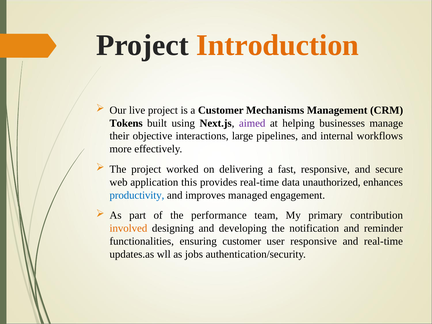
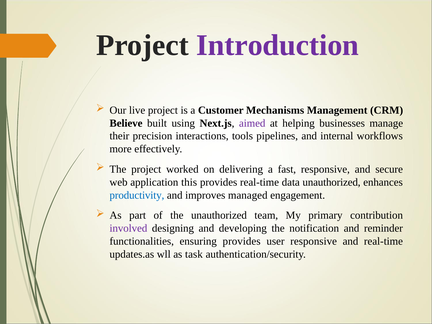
Introduction colour: orange -> purple (278, 45)
Tokens: Tokens -> Believe (126, 123)
objective: objective -> precision (152, 136)
large: large -> tools (242, 136)
the performance: performance -> unauthorized (219, 215)
involved colour: orange -> purple (128, 228)
ensuring customer: customer -> provides (242, 241)
jobs: jobs -> task (194, 254)
